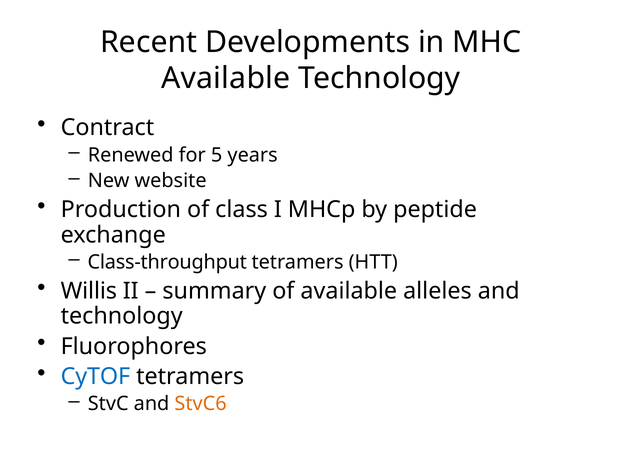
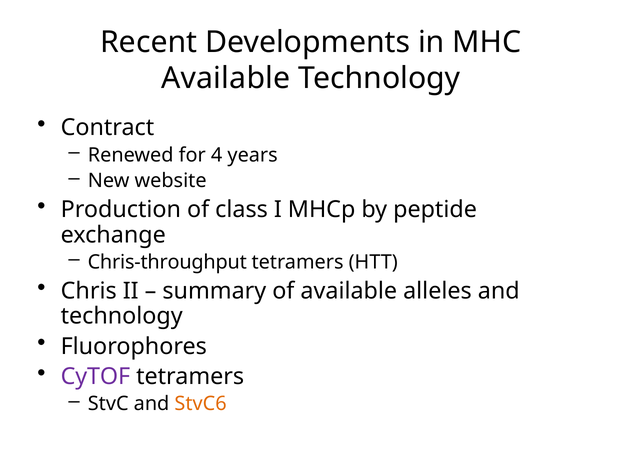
5: 5 -> 4 (217, 155)
Class-throughput: Class-throughput -> Chris-throughput (167, 262)
Willis: Willis -> Chris (89, 291)
CyTOF colour: blue -> purple (95, 376)
